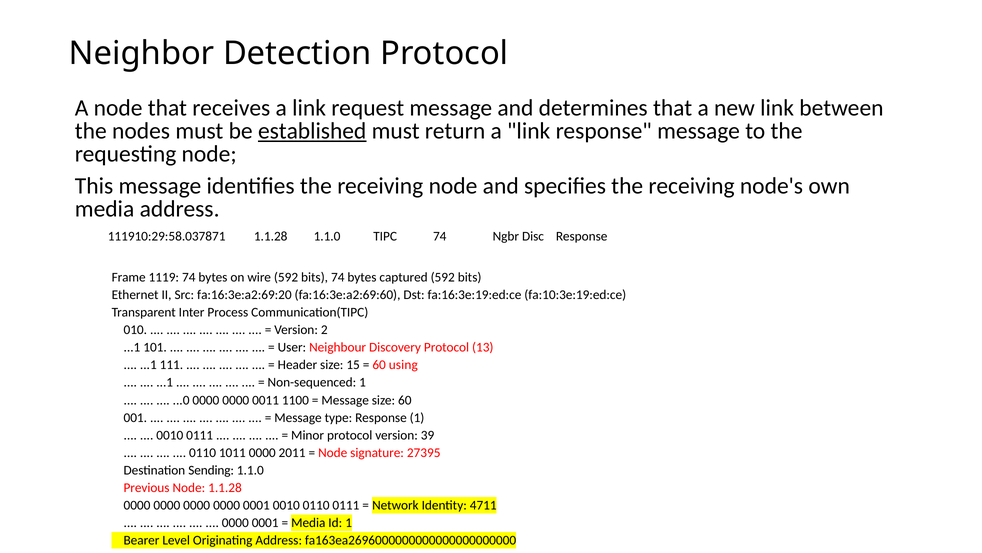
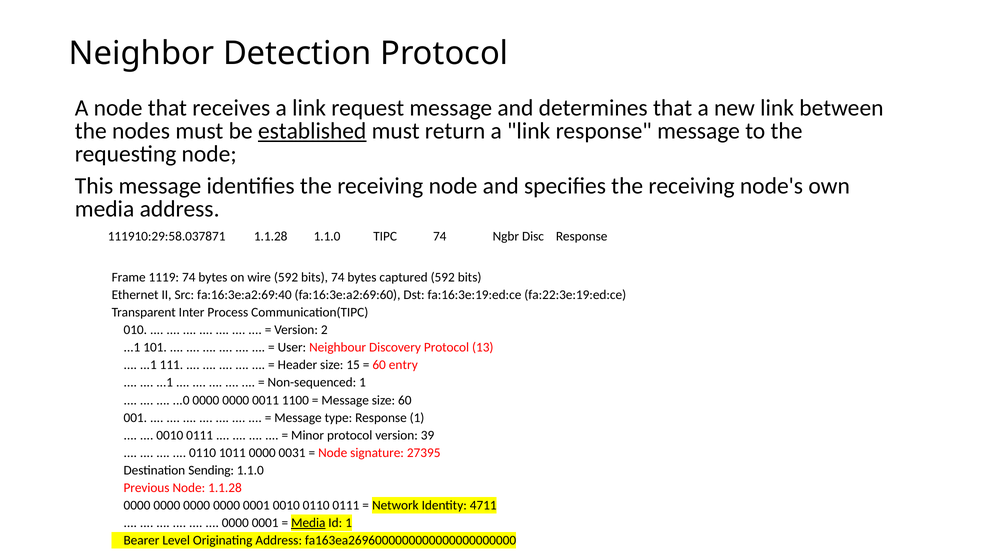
fa:16:3e:a2:69:20: fa:16:3e:a2:69:20 -> fa:16:3e:a2:69:40 (244, 295)
fa:10:3e:19:ed:ce: fa:10:3e:19:ed:ce -> fa:22:3e:19:ed:ce (575, 295)
using: using -> entry (403, 365)
2011: 2011 -> 0031 (292, 452)
Media underline: none -> present (308, 522)
